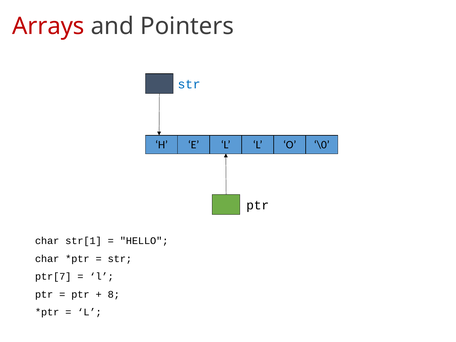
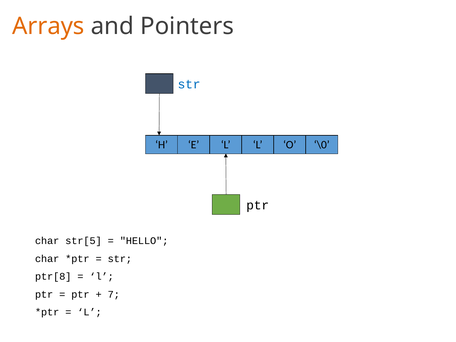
Arrays colour: red -> orange (48, 26)
str[1: str[1 -> str[5 (84, 241)
ptr[7: ptr[7 -> ptr[8 (53, 277)
8: 8 -> 7 (114, 294)
